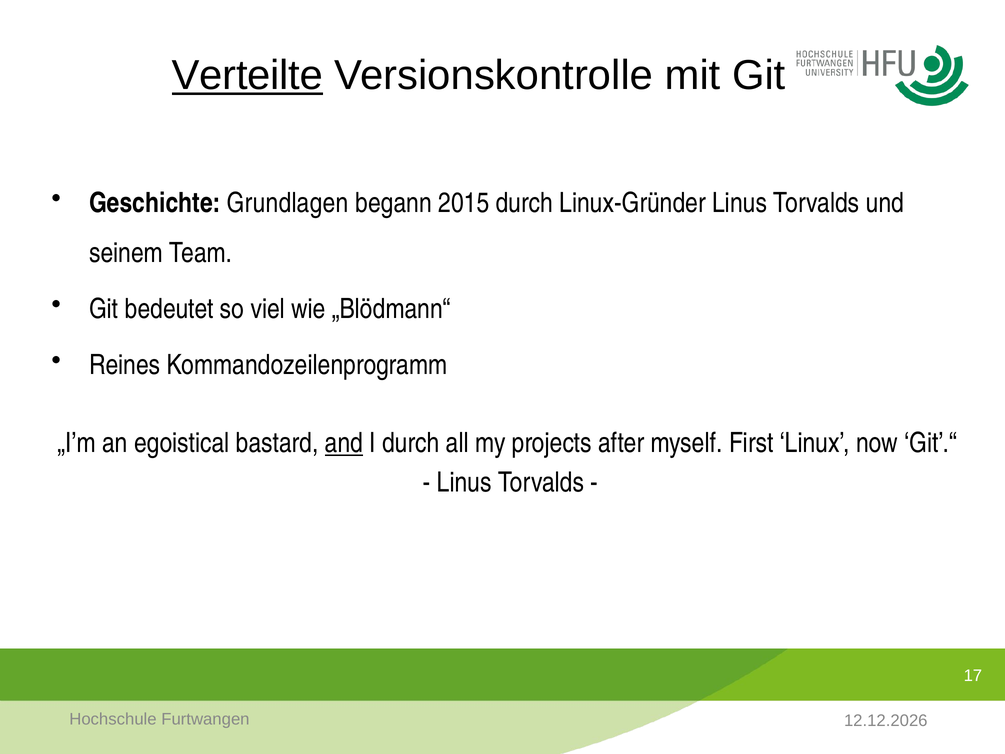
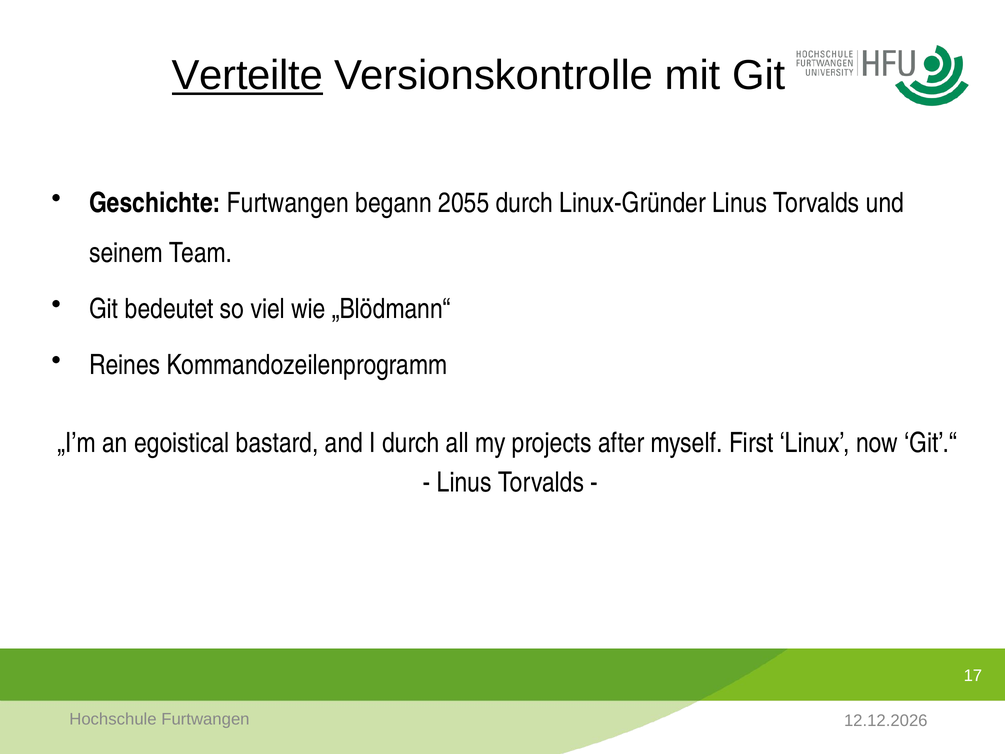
Geschichte Grundlagen: Grundlagen -> Furtwangen (288, 203)
2015: 2015 -> 2055 (464, 203)
and underline: present -> none (344, 443)
